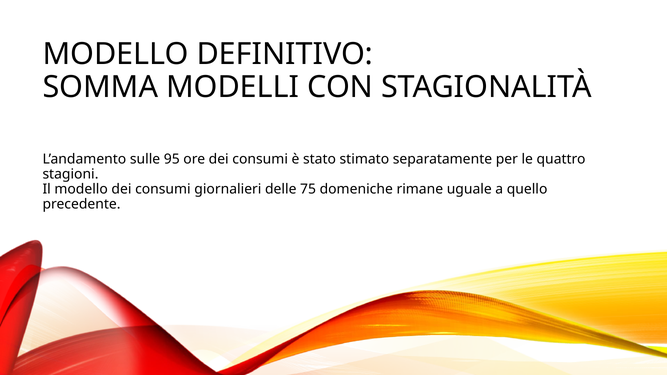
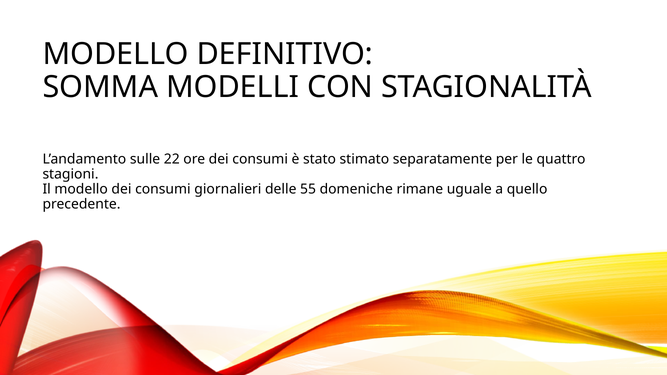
95: 95 -> 22 (172, 159)
75: 75 -> 55 (308, 189)
